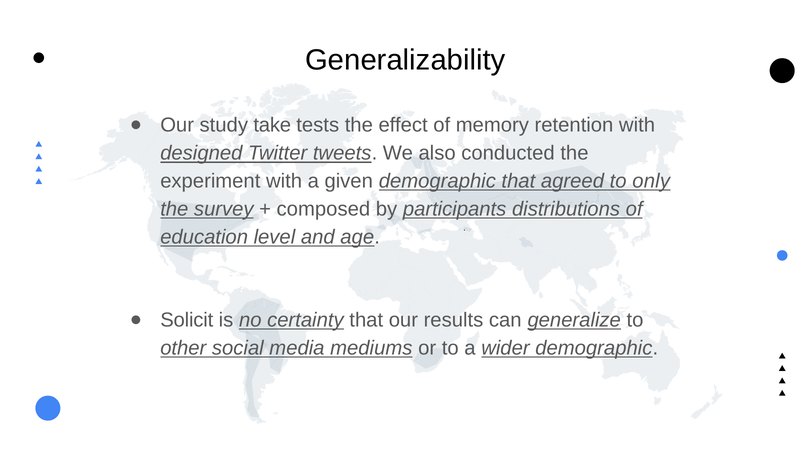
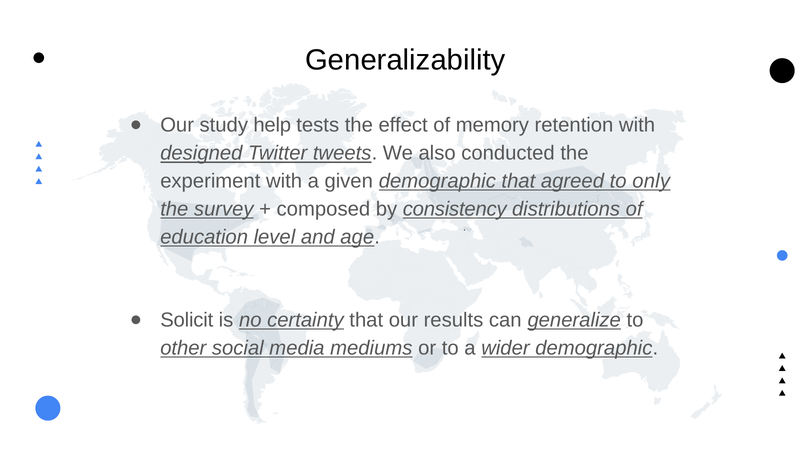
take: take -> help (272, 125)
participants: participants -> consistency (455, 209)
